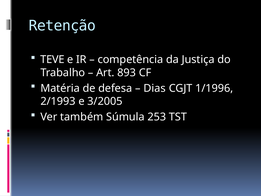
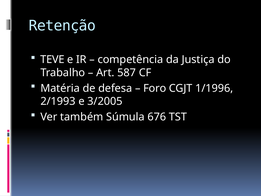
893: 893 -> 587 (127, 73)
Dias: Dias -> Foro (155, 88)
253: 253 -> 676 (157, 117)
